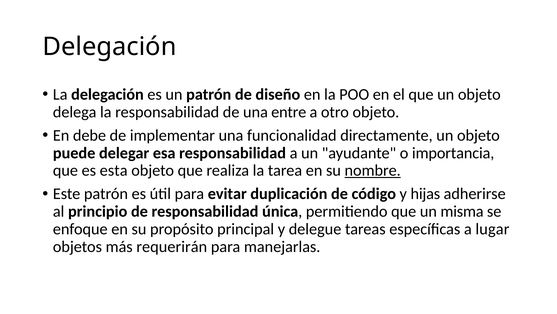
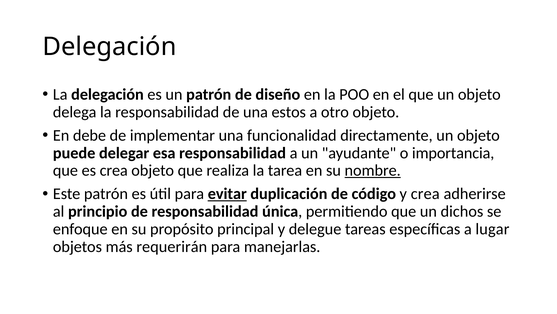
entre: entre -> estos (289, 112)
es esta: esta -> crea (114, 170)
evitar underline: none -> present (227, 194)
y hijas: hijas -> crea (425, 194)
misma: misma -> dichos (462, 211)
